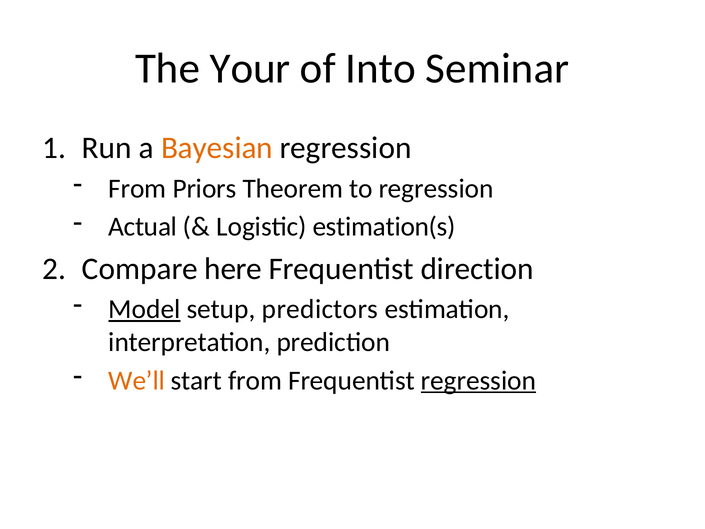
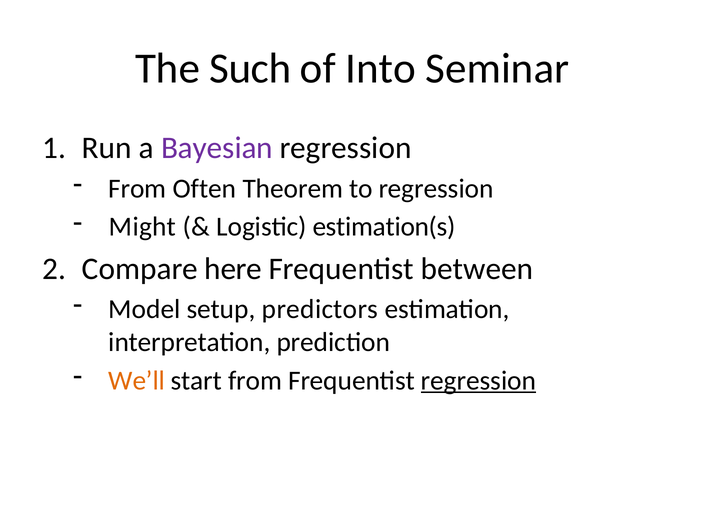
Your: Your -> Such (250, 68)
Bayesian colour: orange -> purple (217, 148)
Priors: Priors -> Often (204, 188)
Actual: Actual -> Might (142, 227)
direction: direction -> between (477, 269)
Model underline: present -> none (144, 309)
